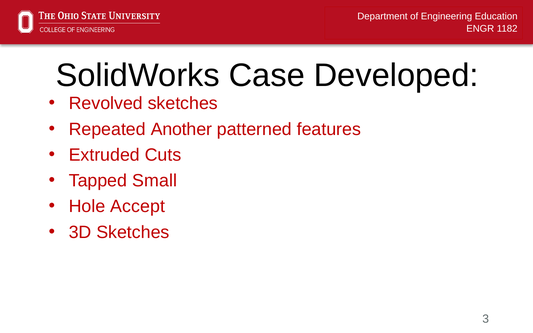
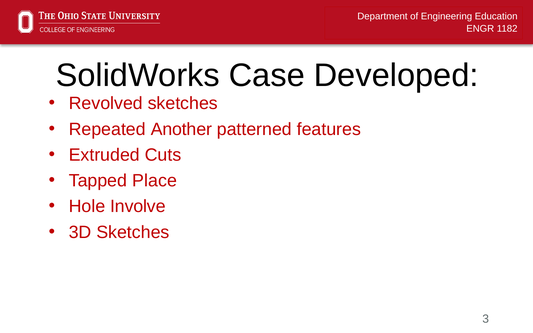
Small: Small -> Place (155, 181)
Accept: Accept -> Involve (138, 207)
